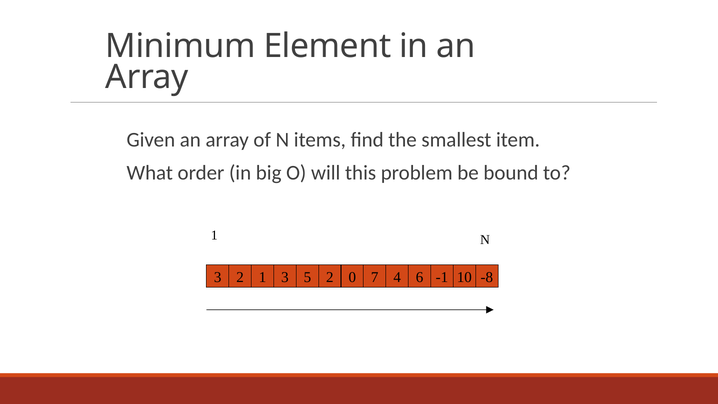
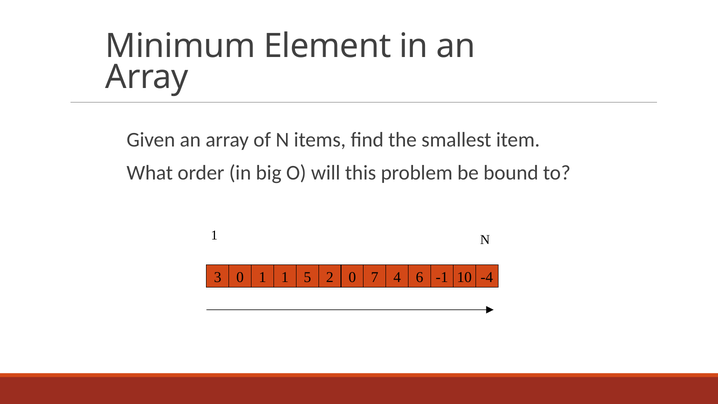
3 2: 2 -> 0 (240, 277)
1 3: 3 -> 1 (285, 277)
-8: -8 -> -4 (487, 277)
